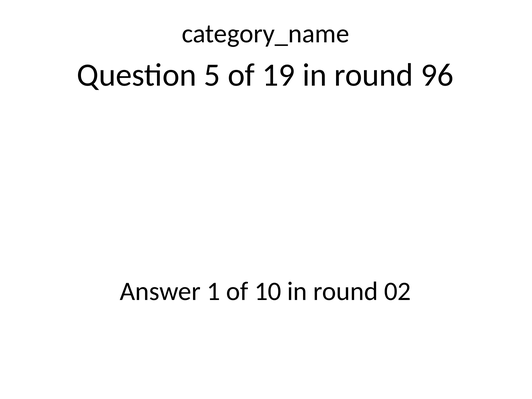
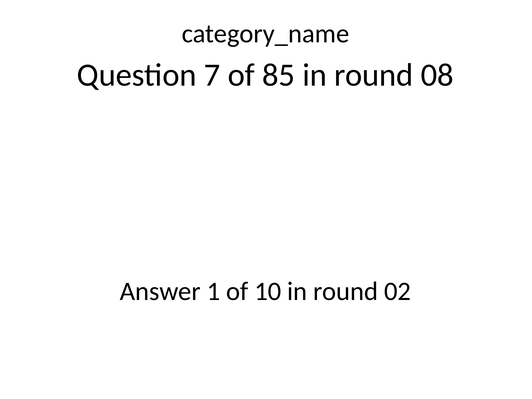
5: 5 -> 7 (212, 75)
19: 19 -> 85 (279, 75)
96: 96 -> 08 (437, 75)
